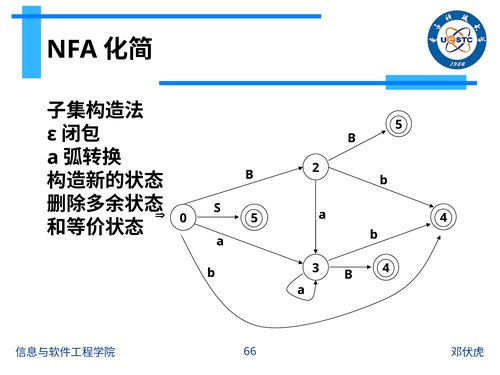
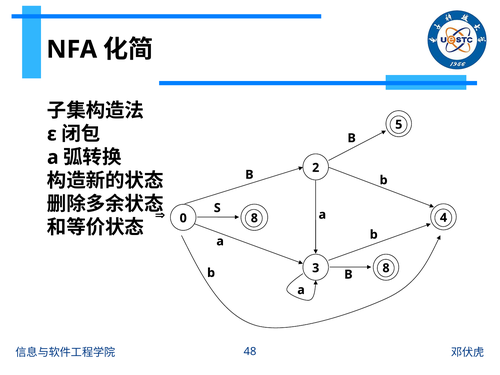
0 5: 5 -> 8 (254, 218)
3 4: 4 -> 8 (386, 268)
66: 66 -> 48 (250, 352)
